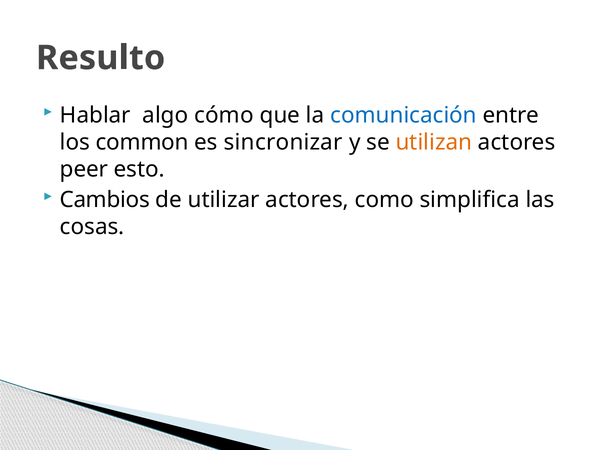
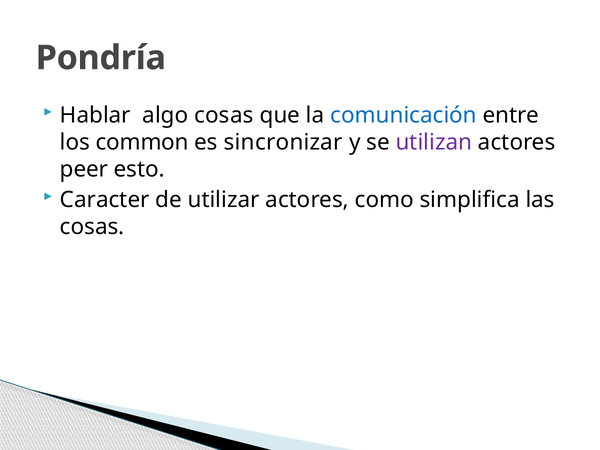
Resulto: Resulto -> Pondría (101, 58)
algo cómo: cómo -> cosas (224, 115)
utilizan colour: orange -> purple (434, 142)
Cambios: Cambios -> Caracter (105, 200)
